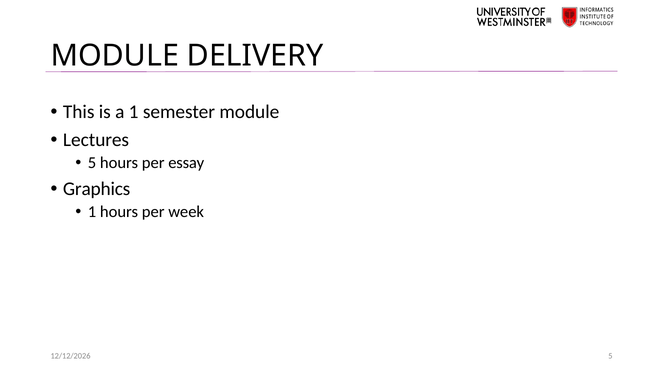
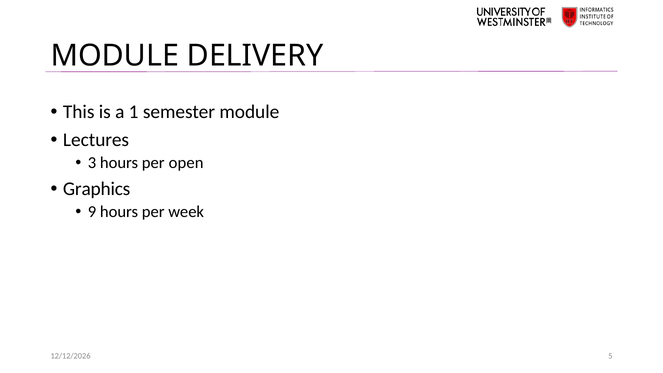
5: 5 -> 3 (92, 163)
essay: essay -> open (186, 163)
1: 1 -> 9 (92, 212)
